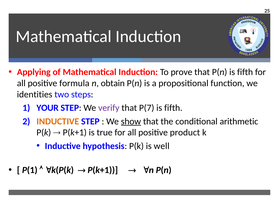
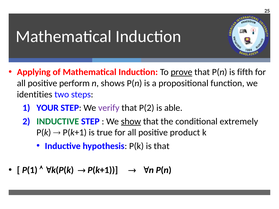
prove underline: none -> present (182, 72)
formula: formula -> perform (74, 83)
obtain: obtain -> shows (113, 83)
P(7: P(7 -> P(2 (147, 108)
fifth: fifth -> able (173, 108)
INDUCTIVE colour: orange -> green (58, 121)
arithmetic: arithmetic -> extremely (239, 121)
is well: well -> that (162, 146)
